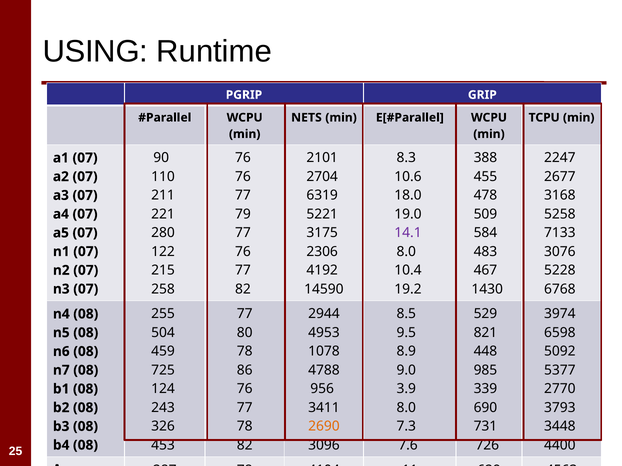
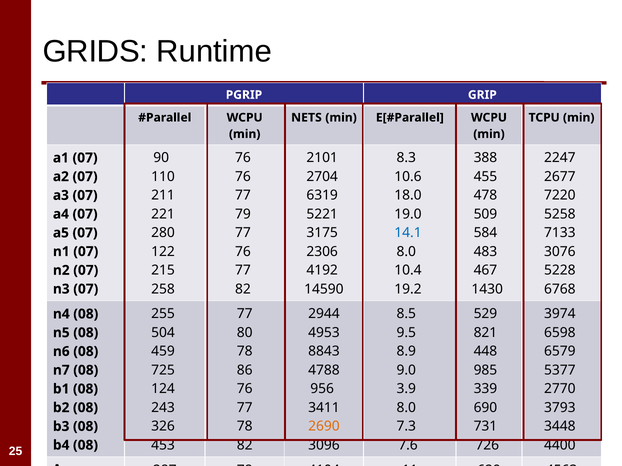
USING: USING -> GRIDS (95, 51)
3168: 3168 -> 7220 (560, 196)
14.1 colour: purple -> blue (408, 233)
1078: 1078 -> 8843 (324, 352)
5092: 5092 -> 6579 (560, 352)
